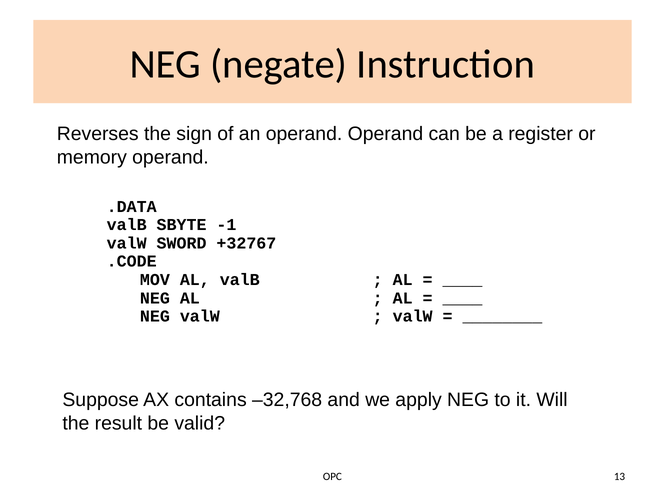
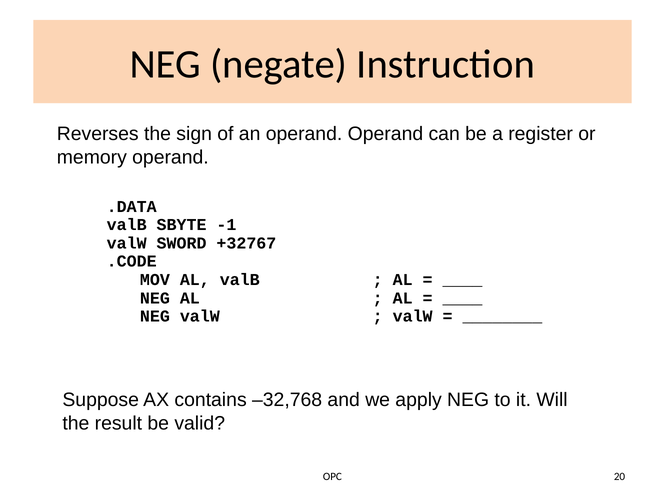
13: 13 -> 20 (619, 476)
